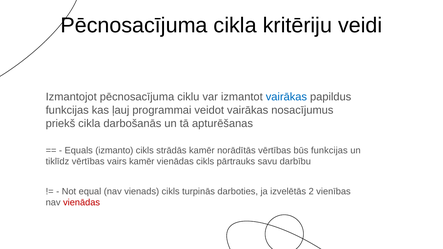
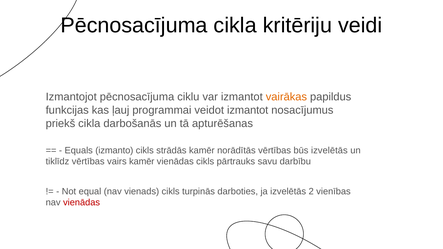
vairākas colour: blue -> orange (286, 97)
veidot vairākas: vairākas -> izmantot (248, 110)
būs funkcijas: funkcijas -> izvelētās (329, 150)
